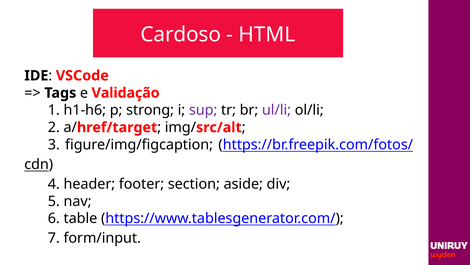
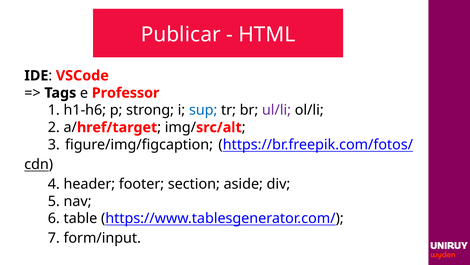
Cardoso: Cardoso -> Publicar (181, 34)
Validação: Validação -> Professor (126, 93)
sup colour: purple -> blue (203, 110)
